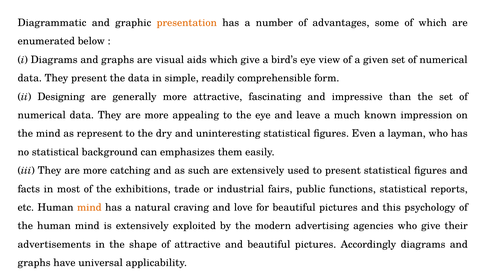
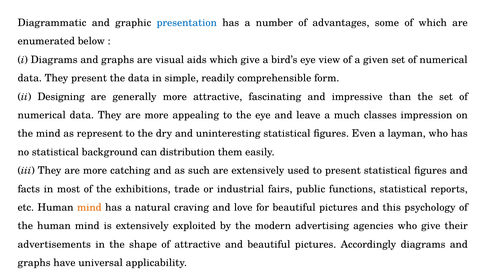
presentation colour: orange -> blue (187, 23)
known: known -> classes (380, 115)
emphasizes: emphasizes -> distribution (187, 152)
